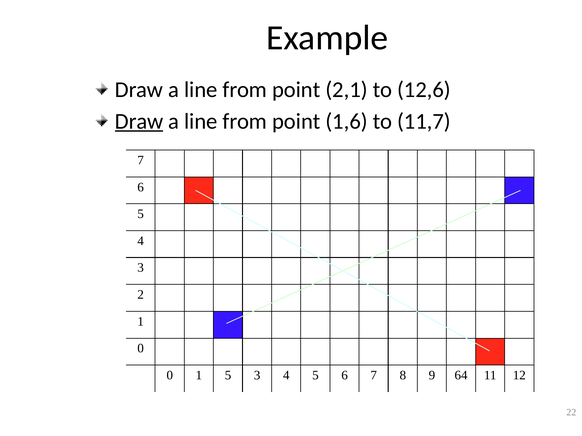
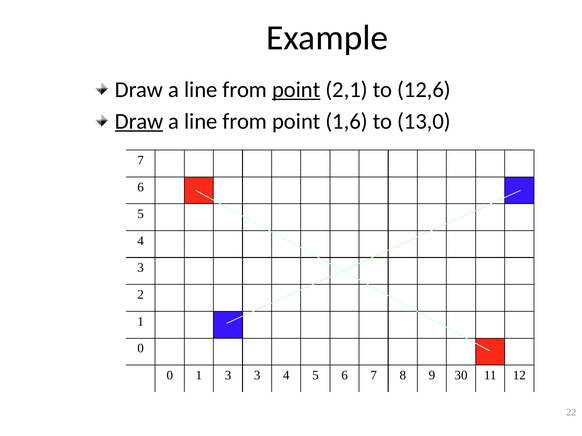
point underline: none -> present (296, 90)
11,7: 11,7 -> 13,0 (424, 121)
1 5: 5 -> 3 (228, 376)
64: 64 -> 30 (461, 376)
